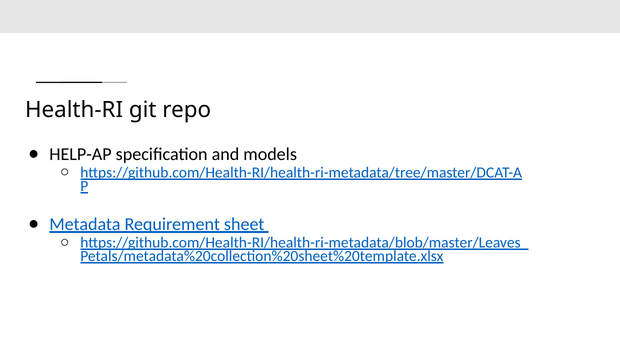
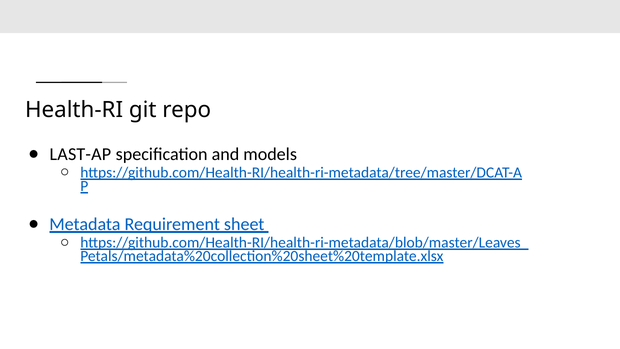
HELP-AP: HELP-AP -> LAST-AP (80, 154)
